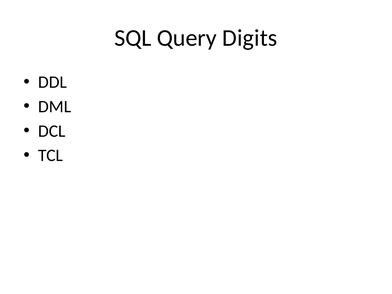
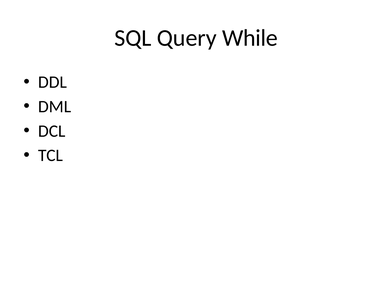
Digits: Digits -> While (250, 38)
